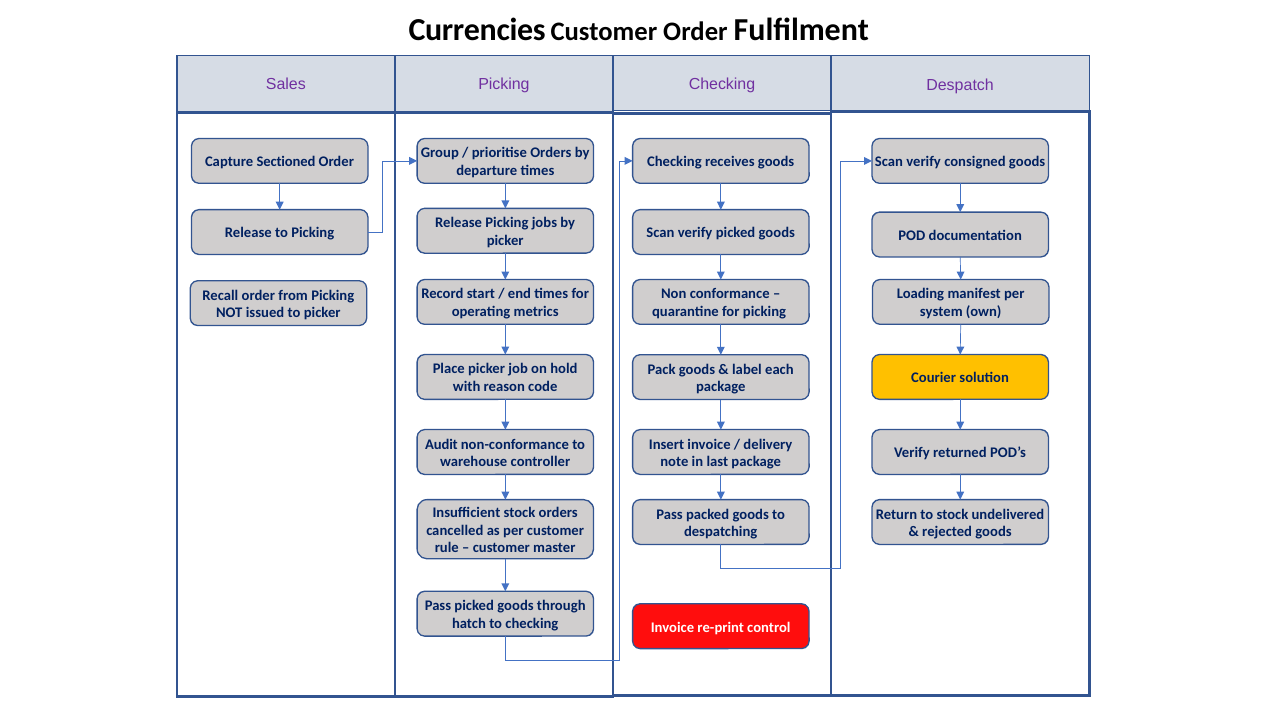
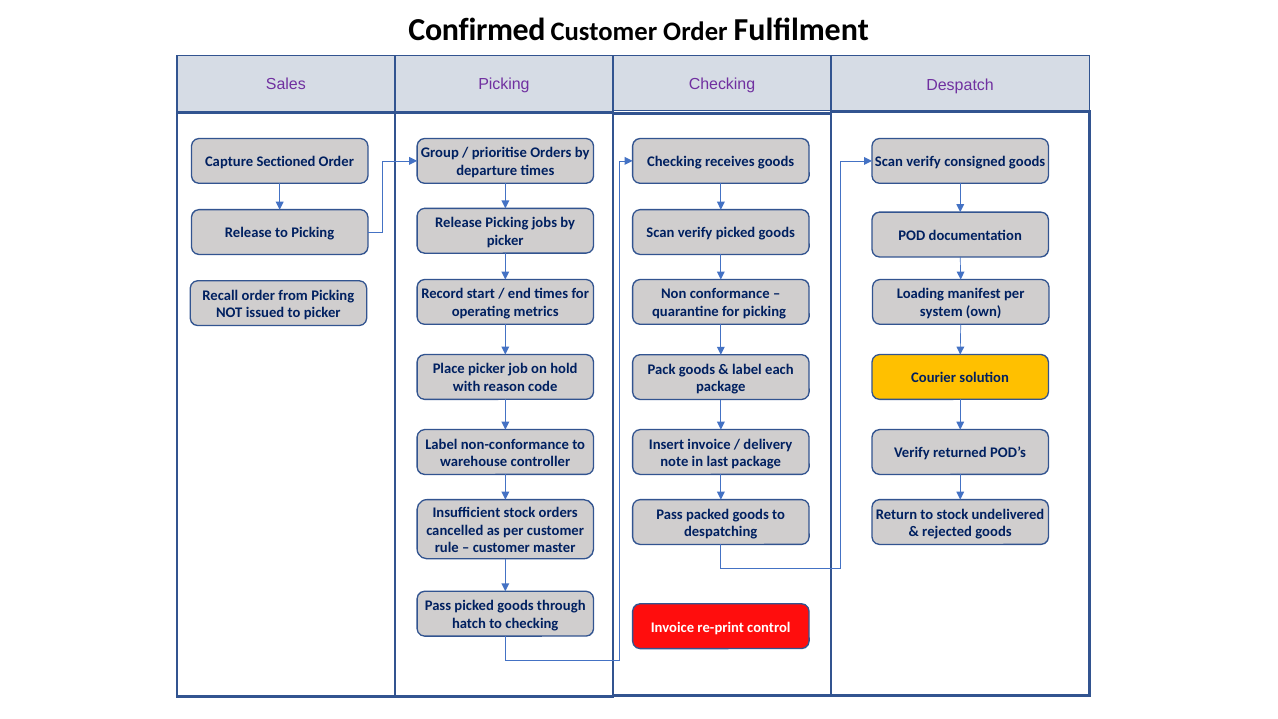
Currencies: Currencies -> Confirmed (477, 30)
Audit: Audit -> Label (441, 444)
